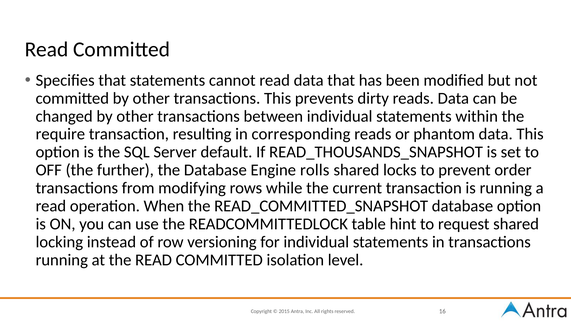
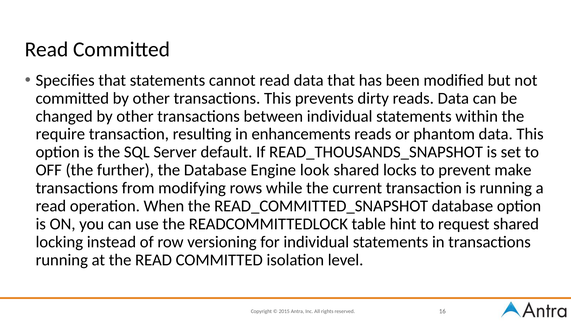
corresponding: corresponding -> enhancements (301, 134)
rolls: rolls -> look (315, 170)
order: order -> make (513, 170)
